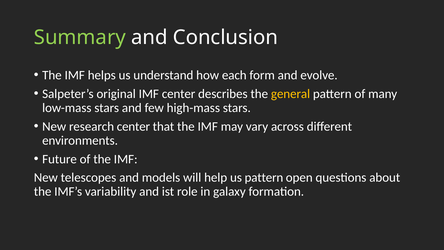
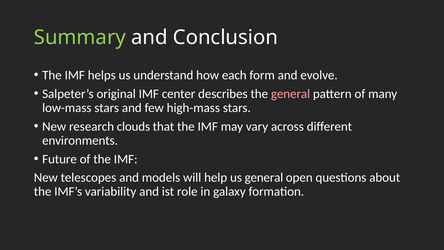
general colour: yellow -> pink (291, 94)
research center: center -> clouds (133, 126)
us pattern: pattern -> general (264, 178)
